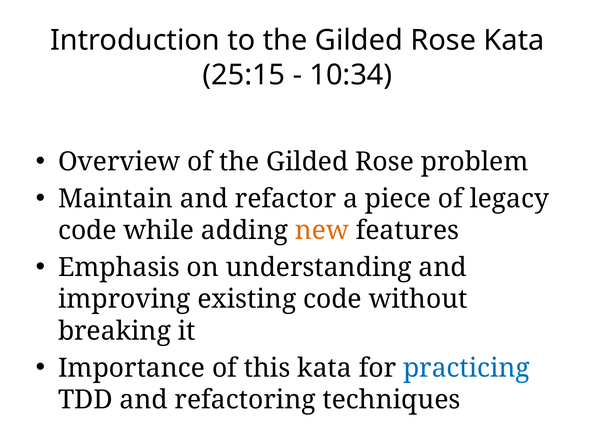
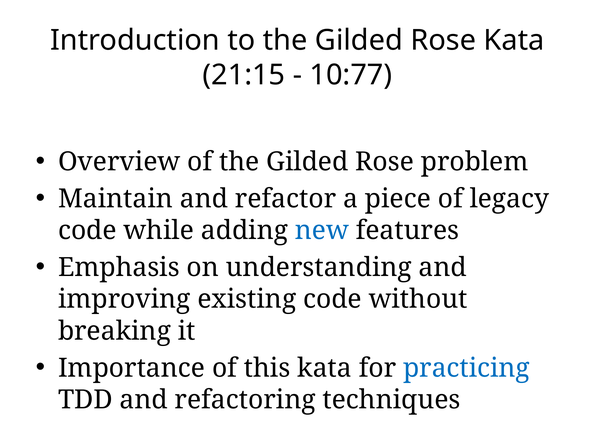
25:15: 25:15 -> 21:15 (244, 75)
10:34: 10:34 -> 10:77 (351, 75)
new colour: orange -> blue (322, 231)
